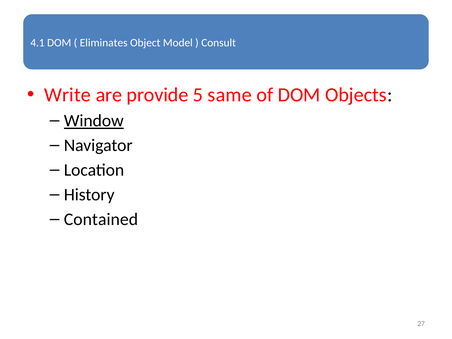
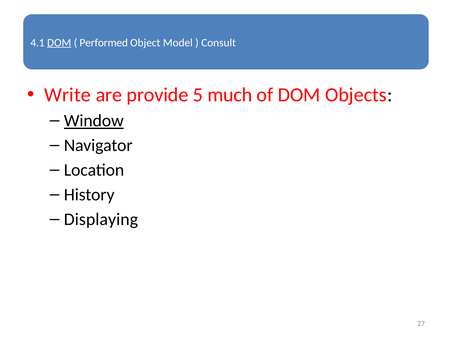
DOM underline: none -> present (59, 43)
Eliminates: Eliminates -> Performed (104, 43)
same: same -> much (230, 95)
Contained: Contained -> Displaying (101, 219)
